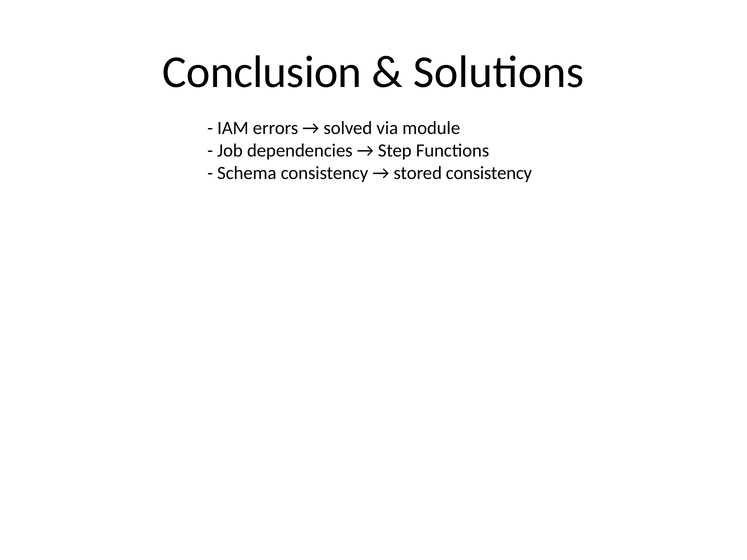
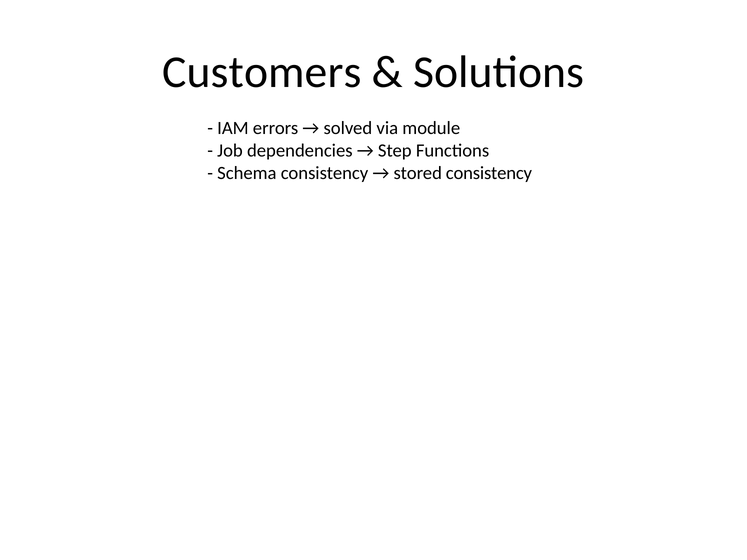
Conclusion: Conclusion -> Customers (262, 72)
